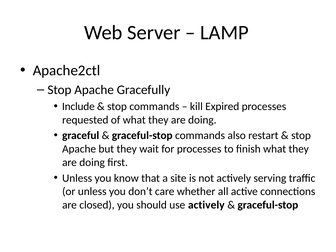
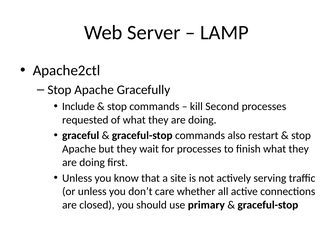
Expired: Expired -> Second (222, 106)
use actively: actively -> primary (206, 205)
